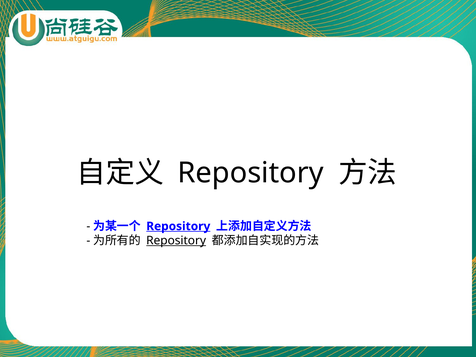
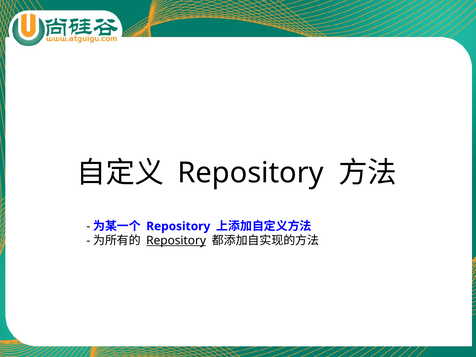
Repository underline: present -> none (178, 226)
